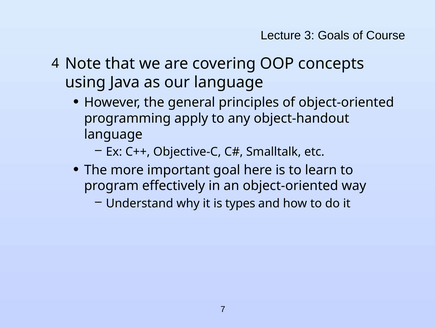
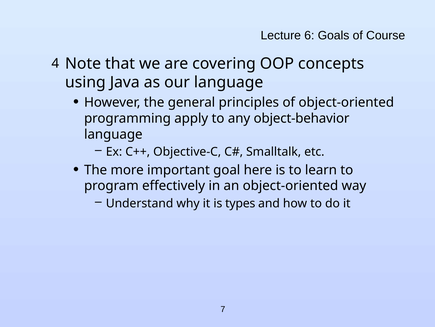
3: 3 -> 6 (309, 35)
object-handout: object-handout -> object-behavior (302, 118)
